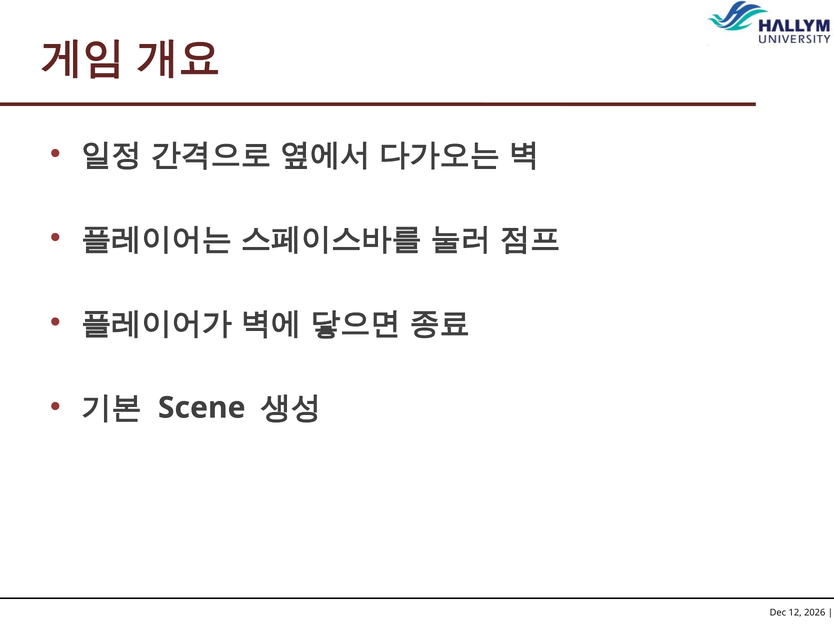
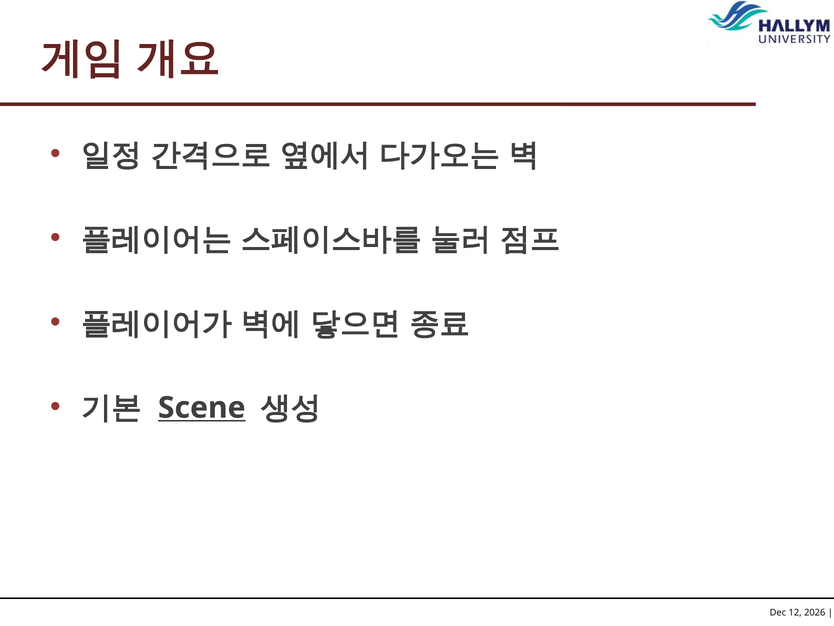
Scene underline: none -> present (202, 407)
